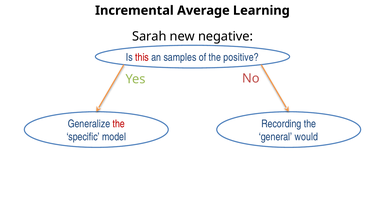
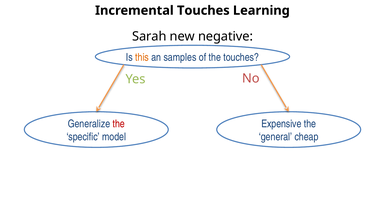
Incremental Average: Average -> Touches (203, 10)
this colour: red -> orange (142, 57)
the positive: positive -> touches (241, 57)
Recording: Recording -> Expensive (281, 124)
would: would -> cheap (306, 136)
